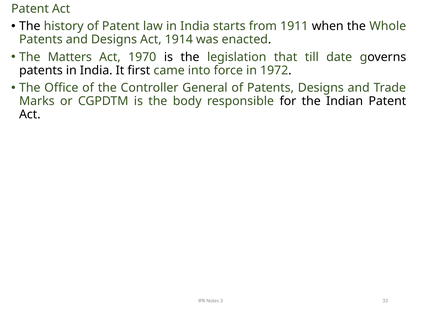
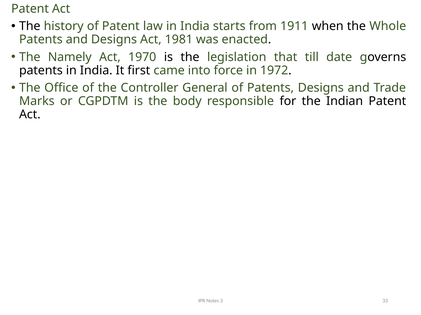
1914: 1914 -> 1981 (179, 40)
Matters: Matters -> Namely (70, 57)
